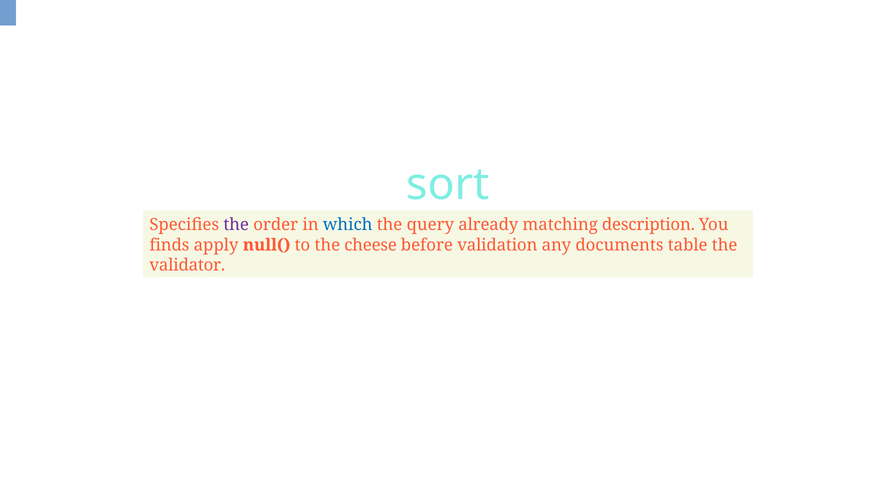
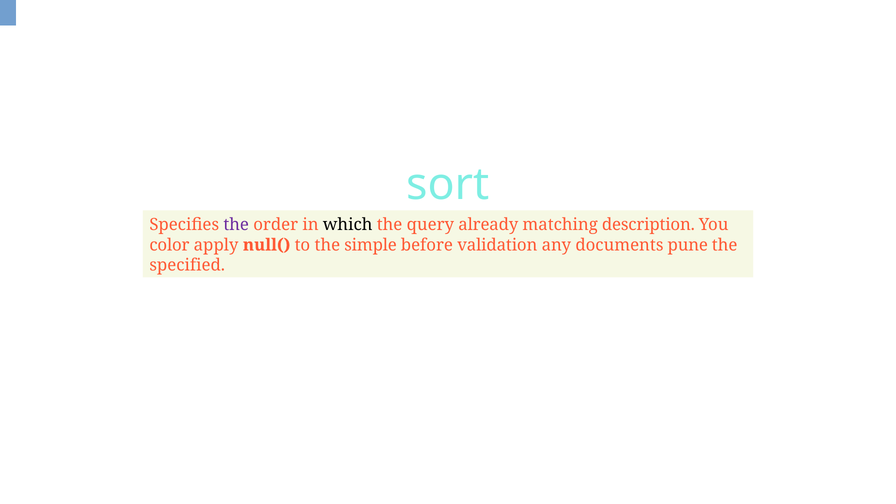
which colour: blue -> black (348, 225)
finds: finds -> color (169, 245)
cheese: cheese -> simple (371, 245)
table: table -> pune (688, 245)
validator: validator -> specified (187, 265)
